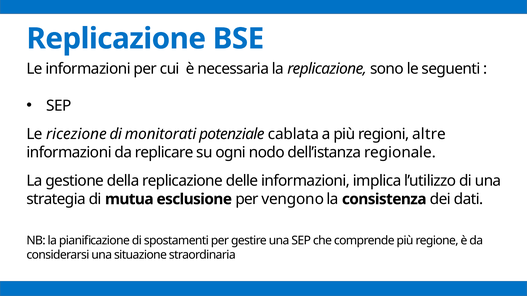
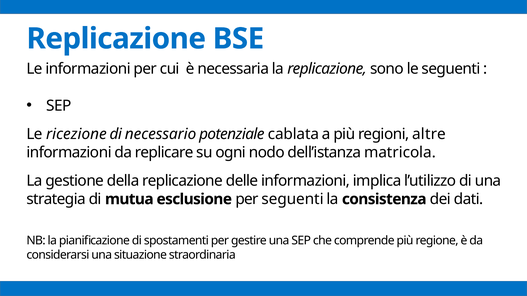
monitorati: monitorati -> necessario (161, 134)
regionale: regionale -> matricola (400, 153)
per vengono: vengono -> seguenti (293, 199)
